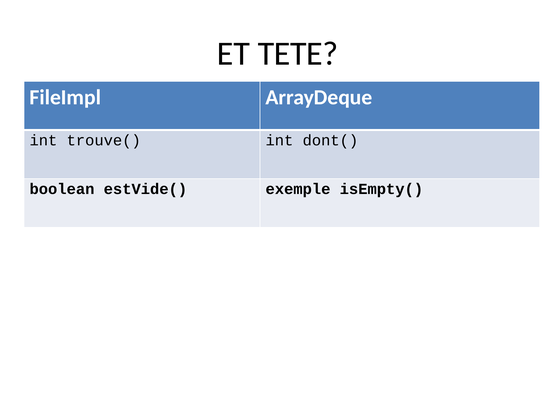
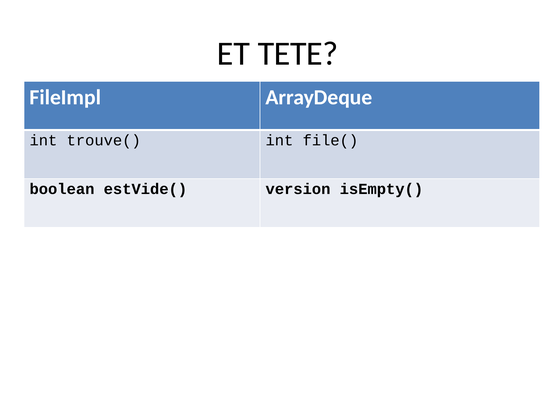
dont(: dont( -> file( (330, 141)
exemple: exemple -> version (298, 189)
